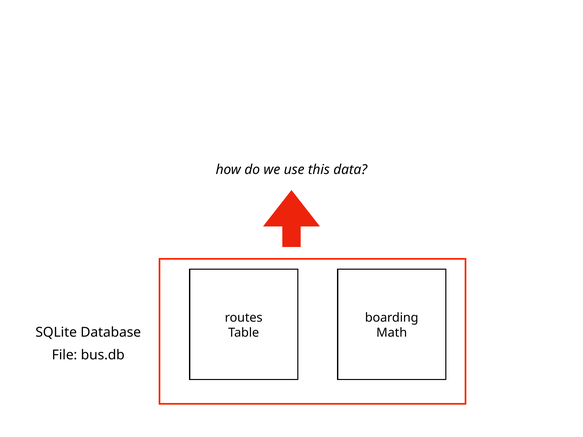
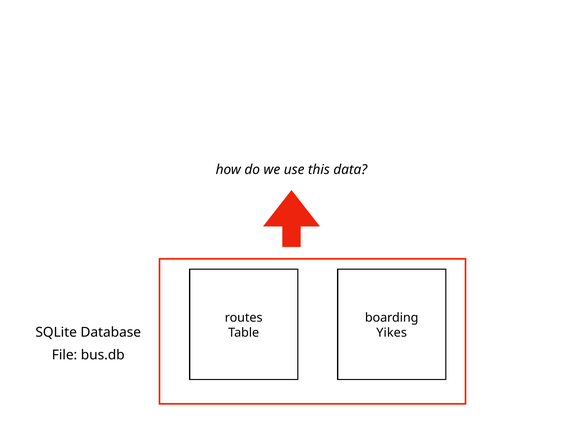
Math: Math -> Yikes (392, 333)
